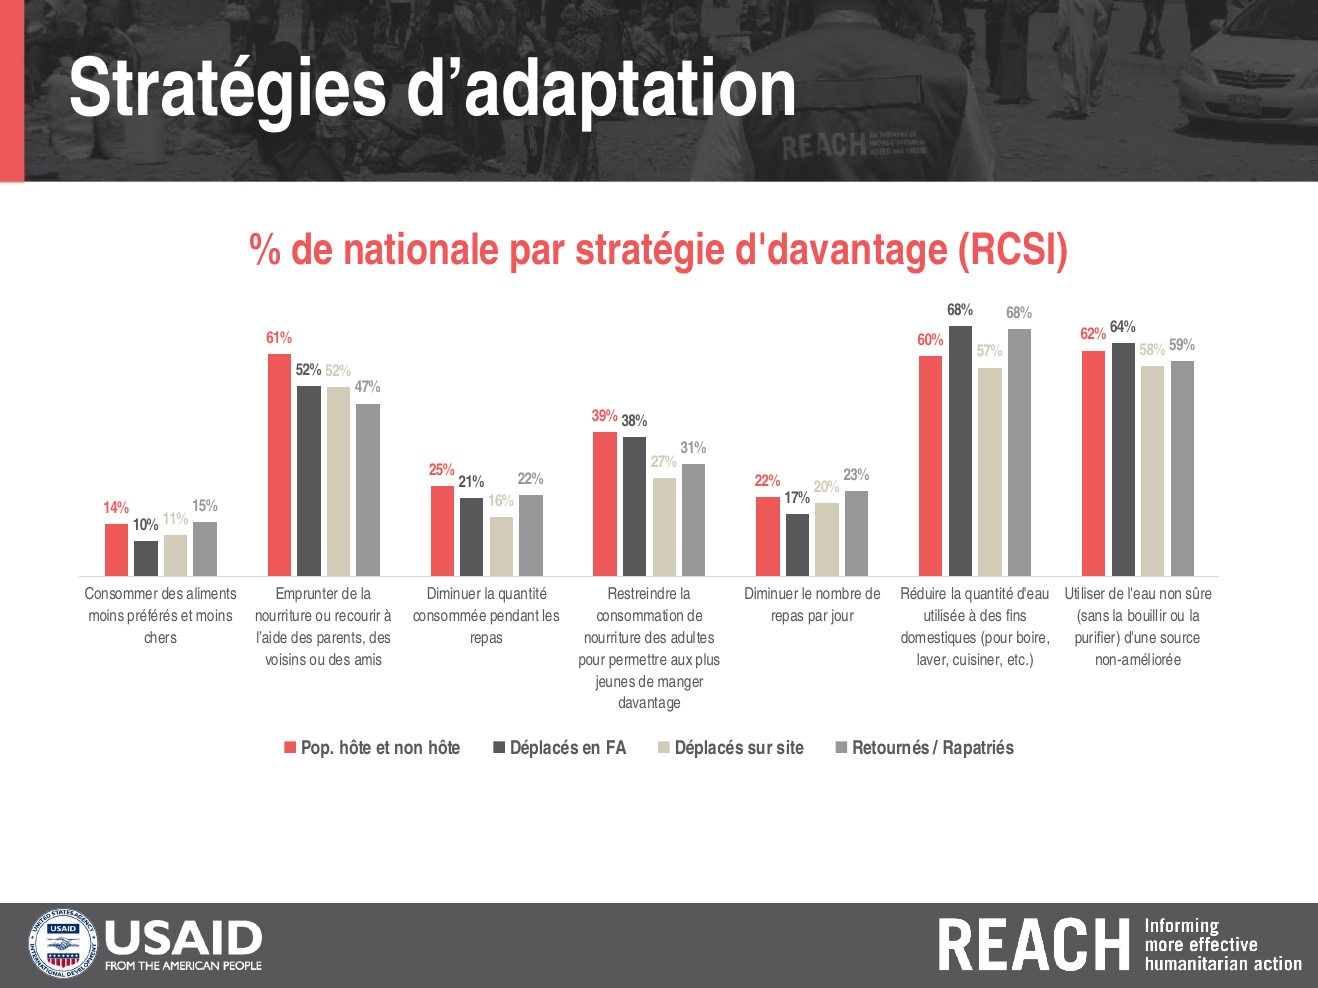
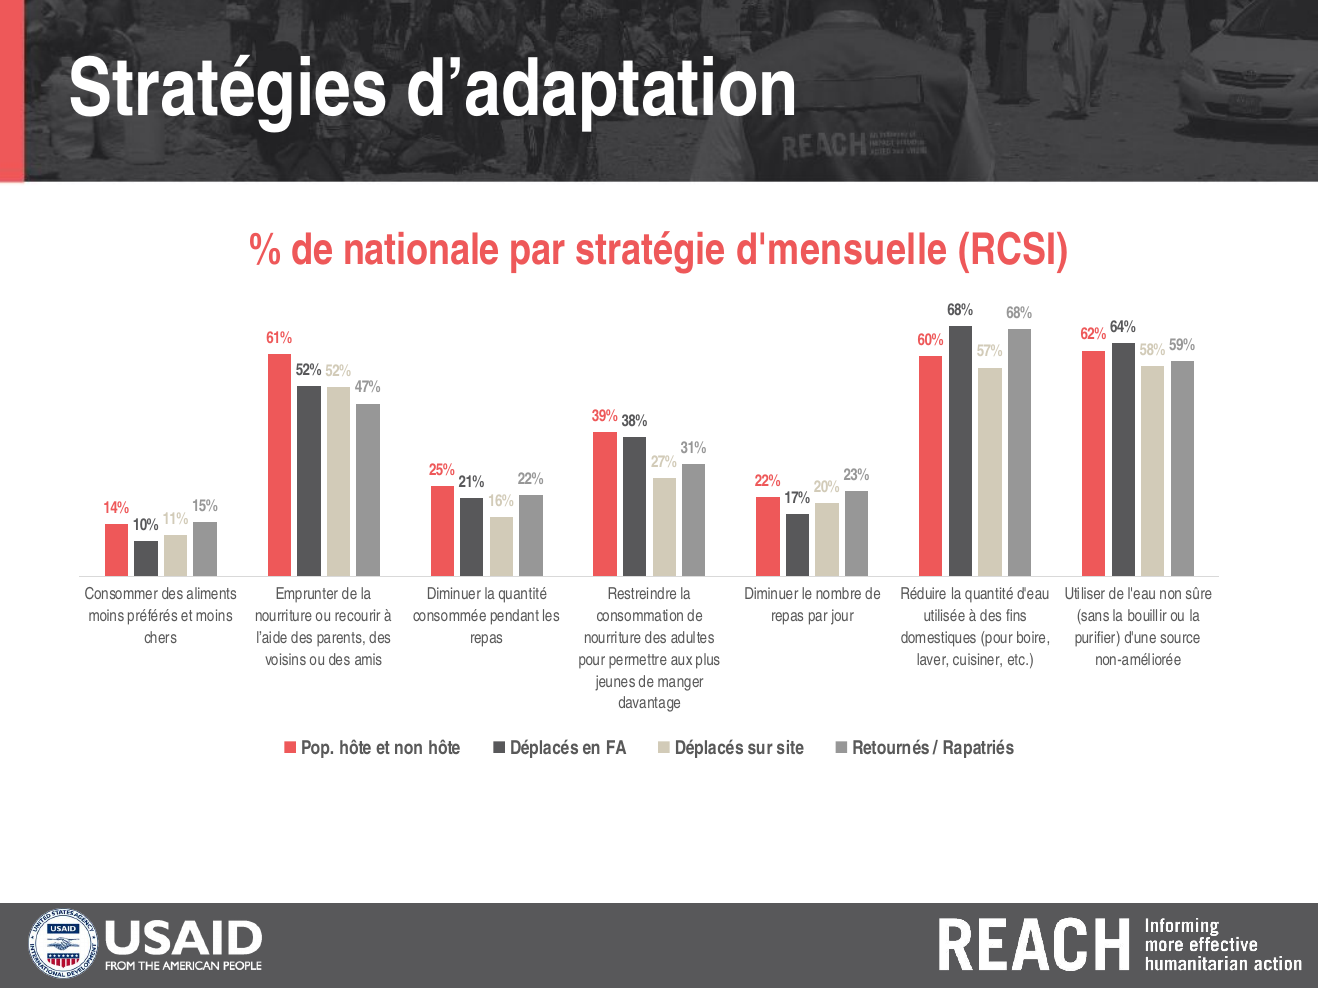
d'davantage: d'davantage -> d'mensuelle (842, 250)
